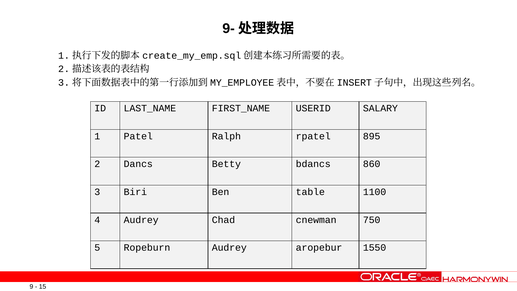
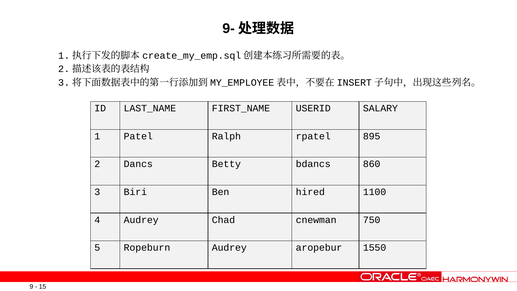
table: table -> hired (310, 192)
